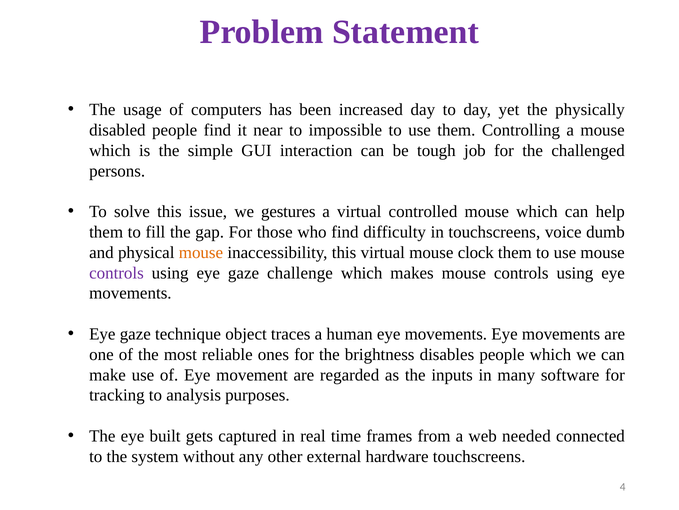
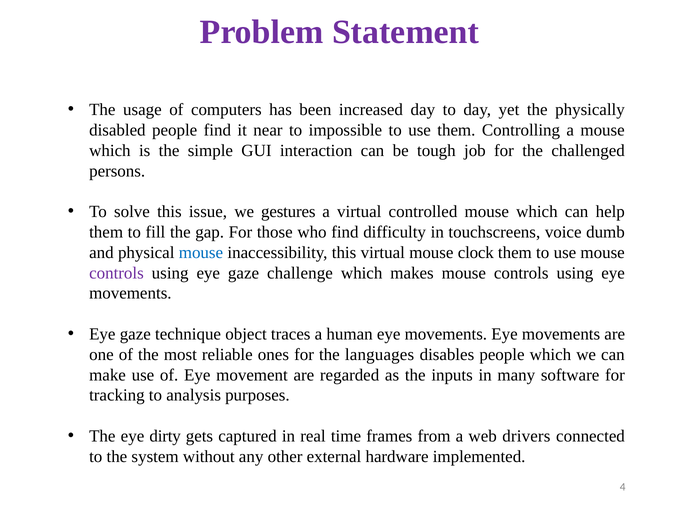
mouse colour: orange -> blue (201, 252)
brightness: brightness -> languages (380, 354)
built: built -> dirty (165, 436)
needed: needed -> drivers (526, 436)
hardware touchscreens: touchscreens -> implemented (479, 456)
